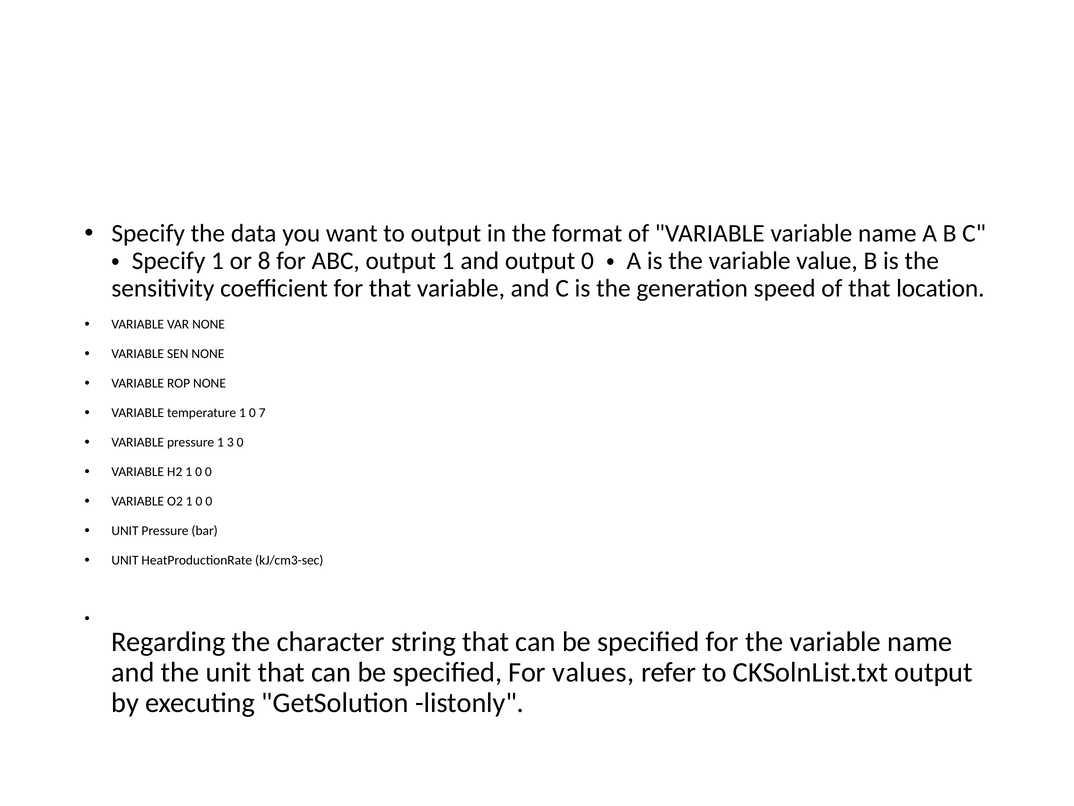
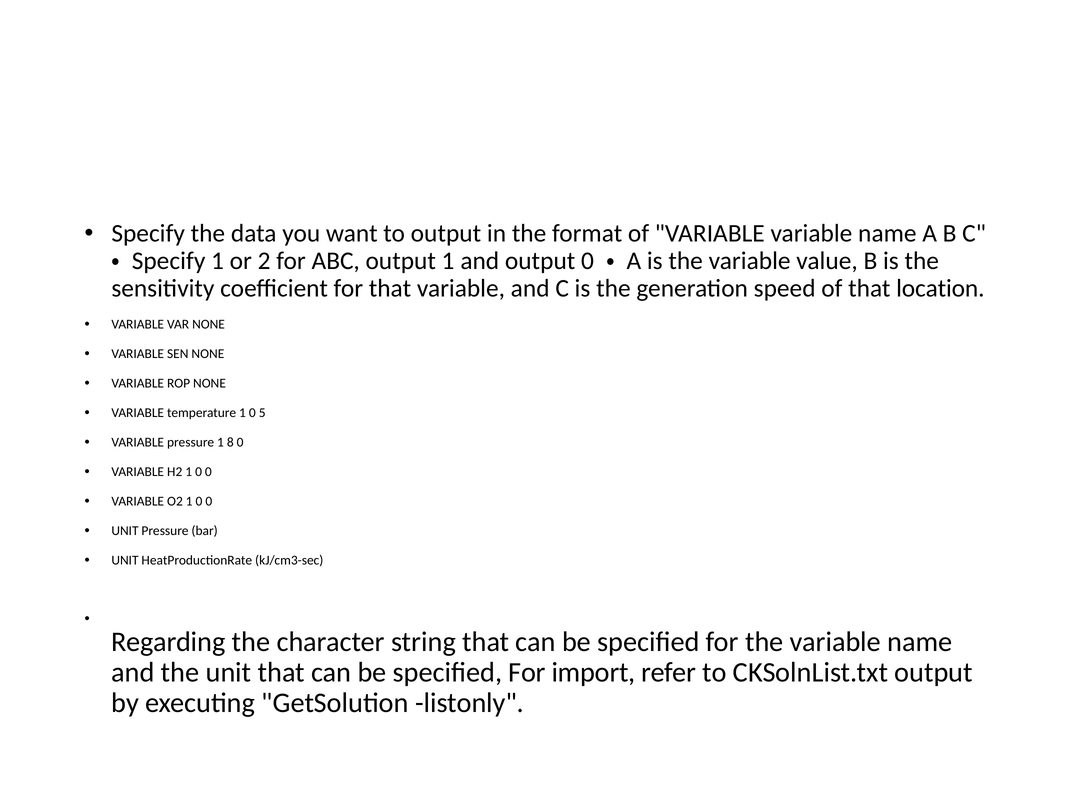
8: 8 -> 2 (264, 261)
7: 7 -> 5 (262, 413)
3: 3 -> 8 (230, 442)
values: values -> import (594, 672)
